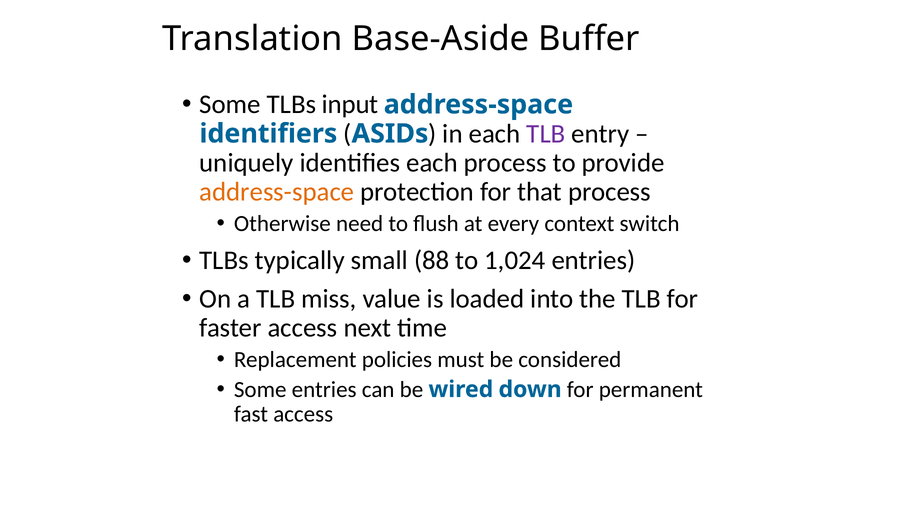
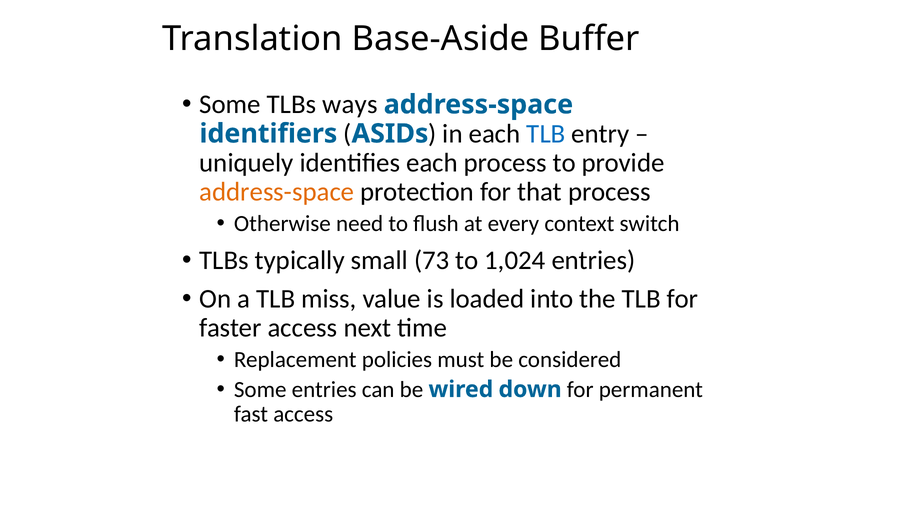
input: input -> ways (350, 105)
TLB colour: purple -> blue (546, 134)
88: 88 -> 73 (432, 260)
